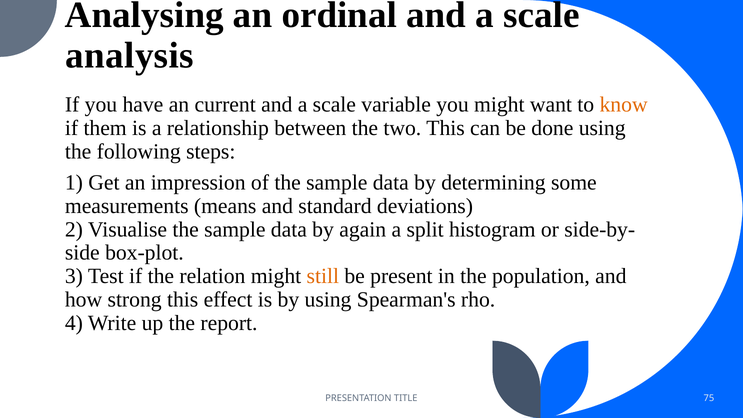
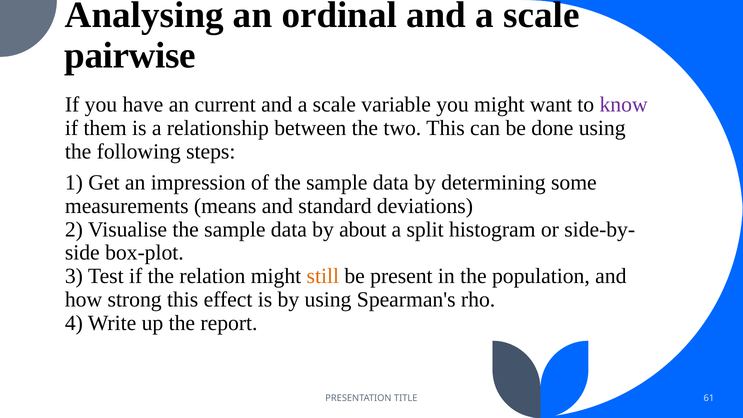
analysis: analysis -> pairwise (130, 55)
know colour: orange -> purple (624, 105)
again: again -> about (363, 229)
75: 75 -> 61 (709, 398)
